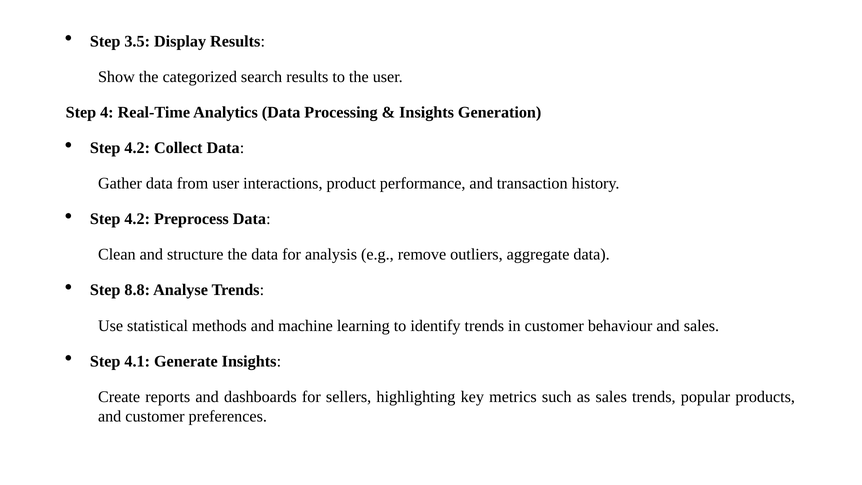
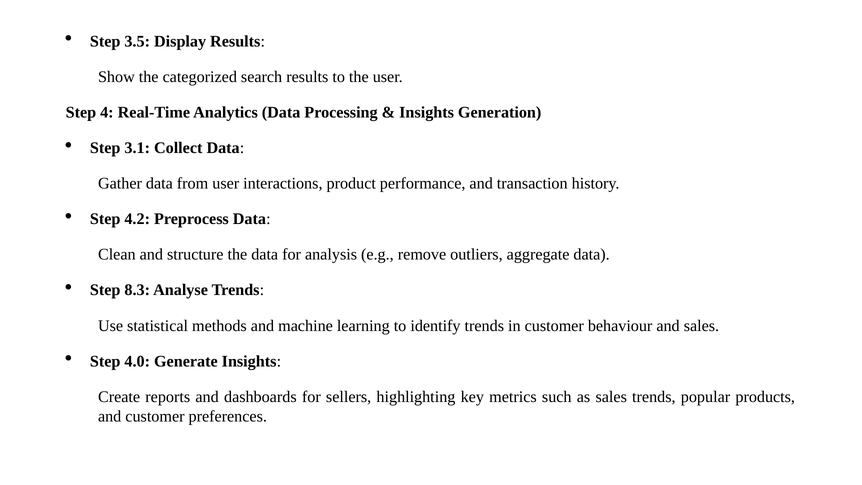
4.2: 4.2 -> 3.1 (137, 148)
8.8: 8.8 -> 8.3 (137, 290)
4.1: 4.1 -> 4.0 (137, 361)
